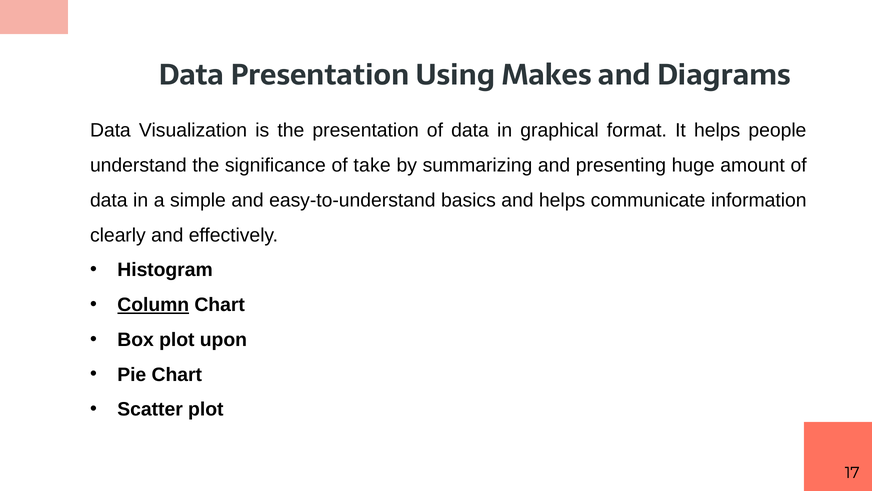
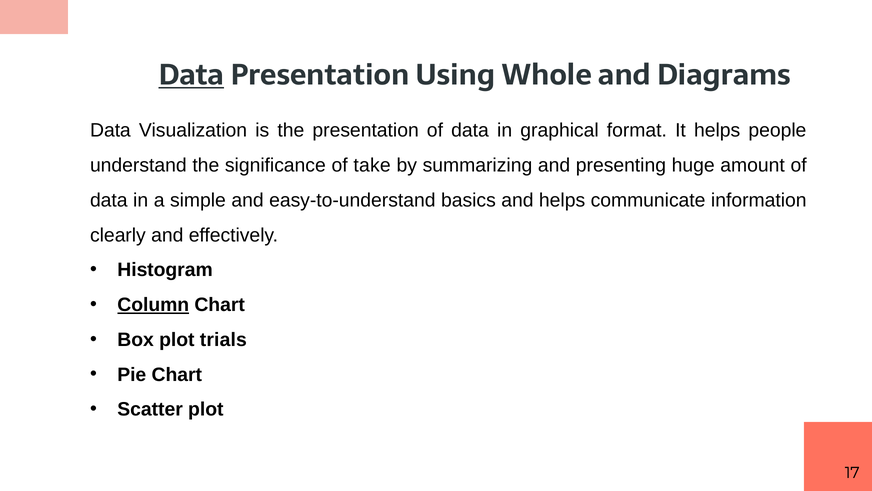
Data underline: none -> present (191, 75)
Makes: Makes -> Whole (547, 75)
upon: upon -> trials (223, 339)
